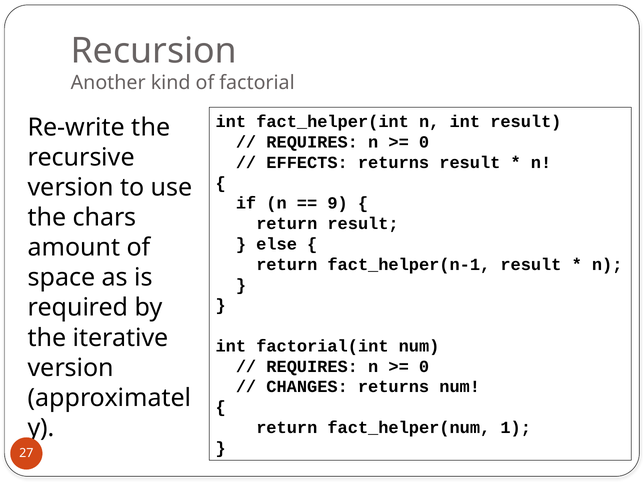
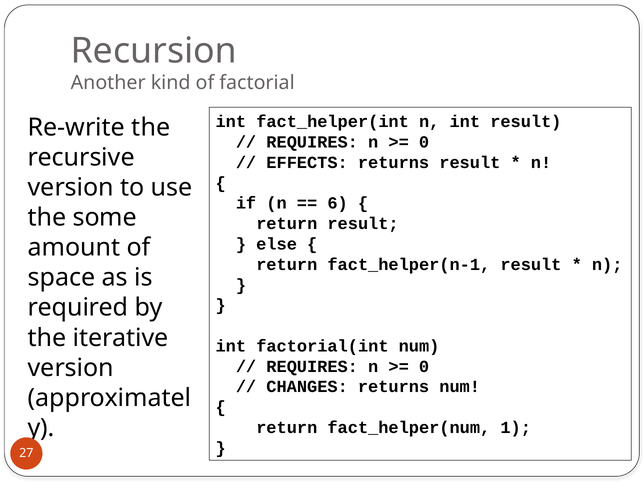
9: 9 -> 6 (338, 203)
chars: chars -> some (105, 217)
